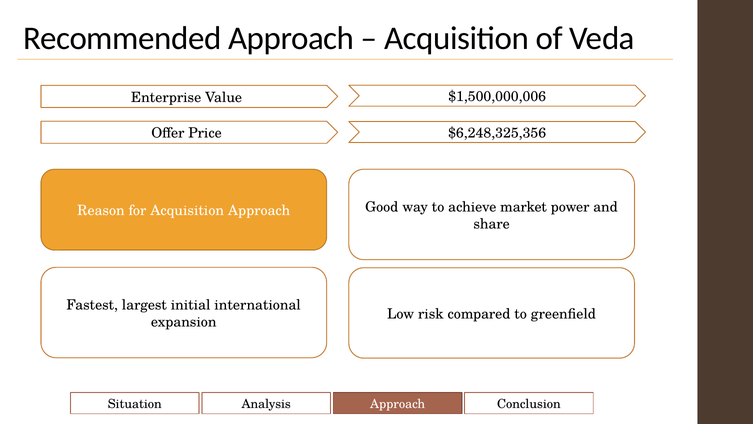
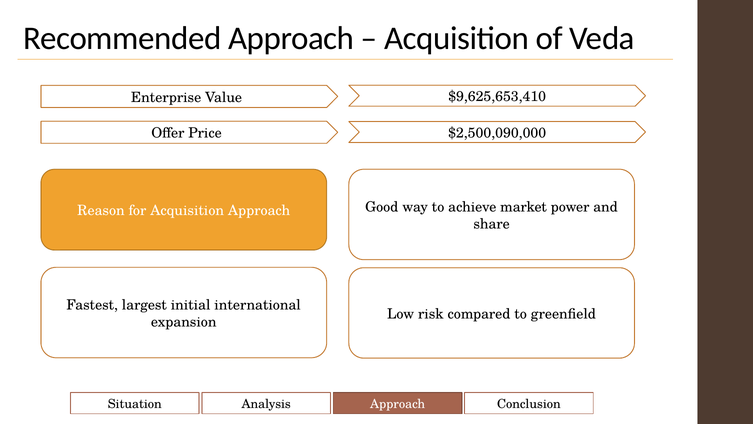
$1,500,000,006: $1,500,000,006 -> $9,625,653,410 (497, 97)
$6,248,325,356: $6,248,325,356 -> $2,500,090,000 (497, 133)
